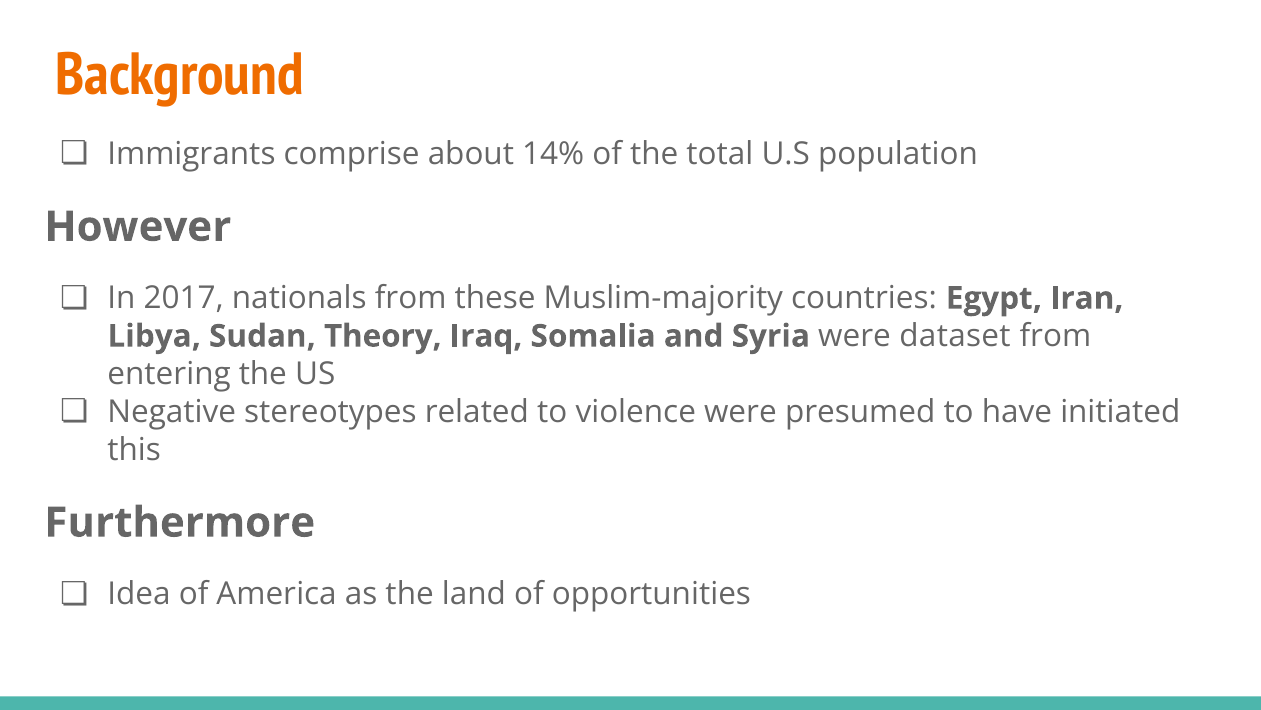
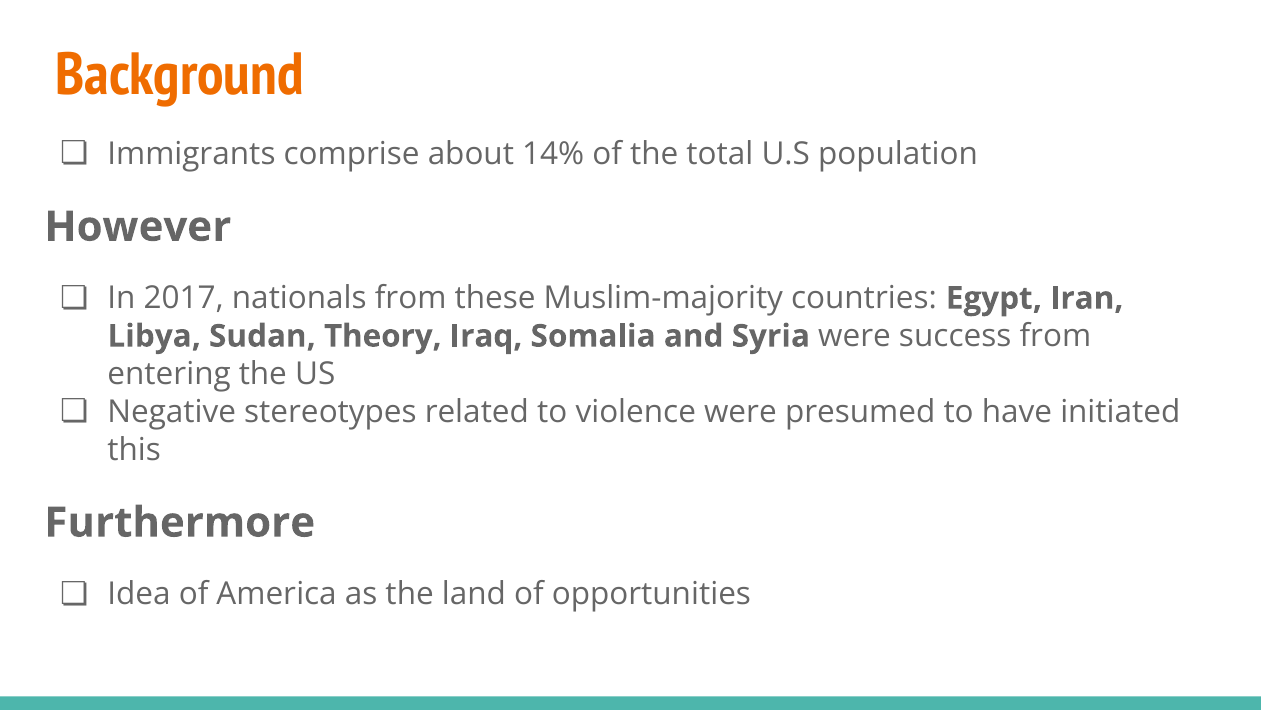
dataset: dataset -> success (955, 336)
